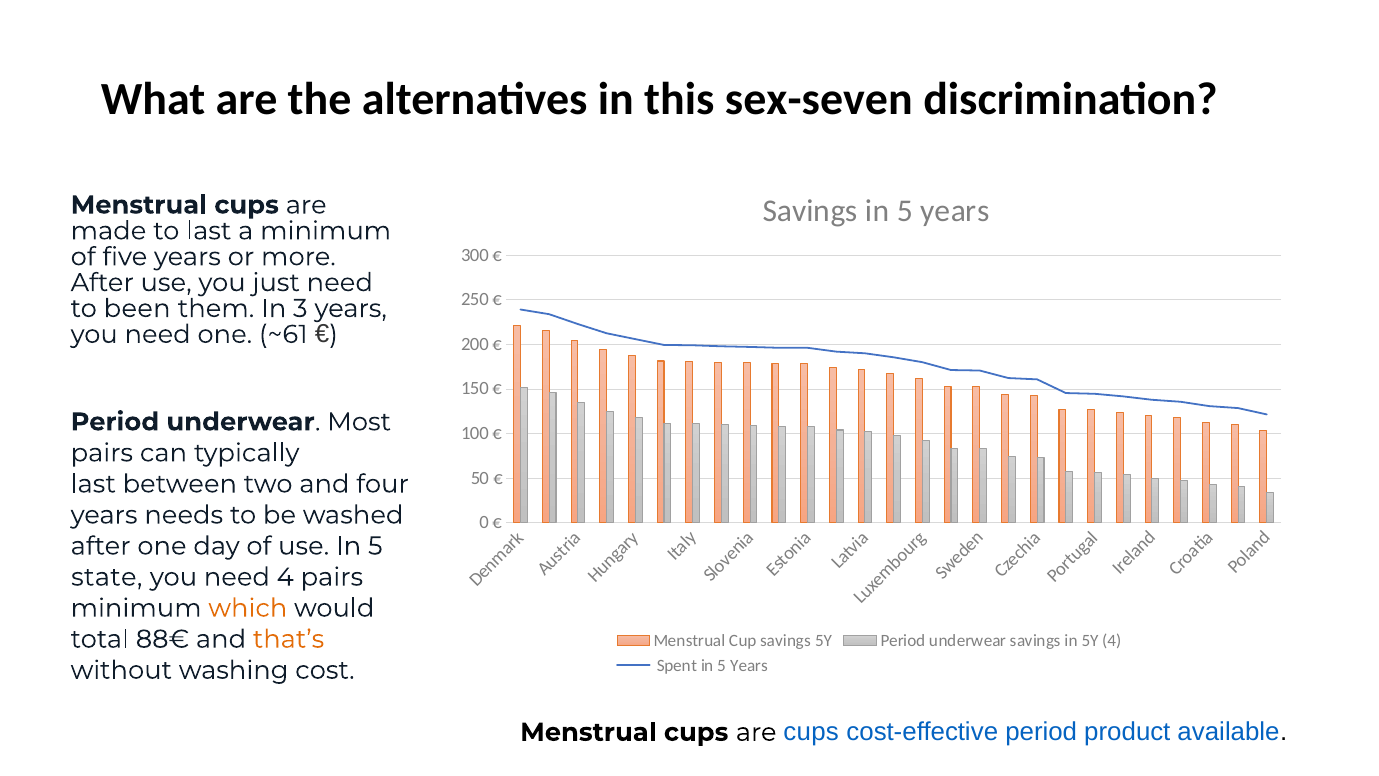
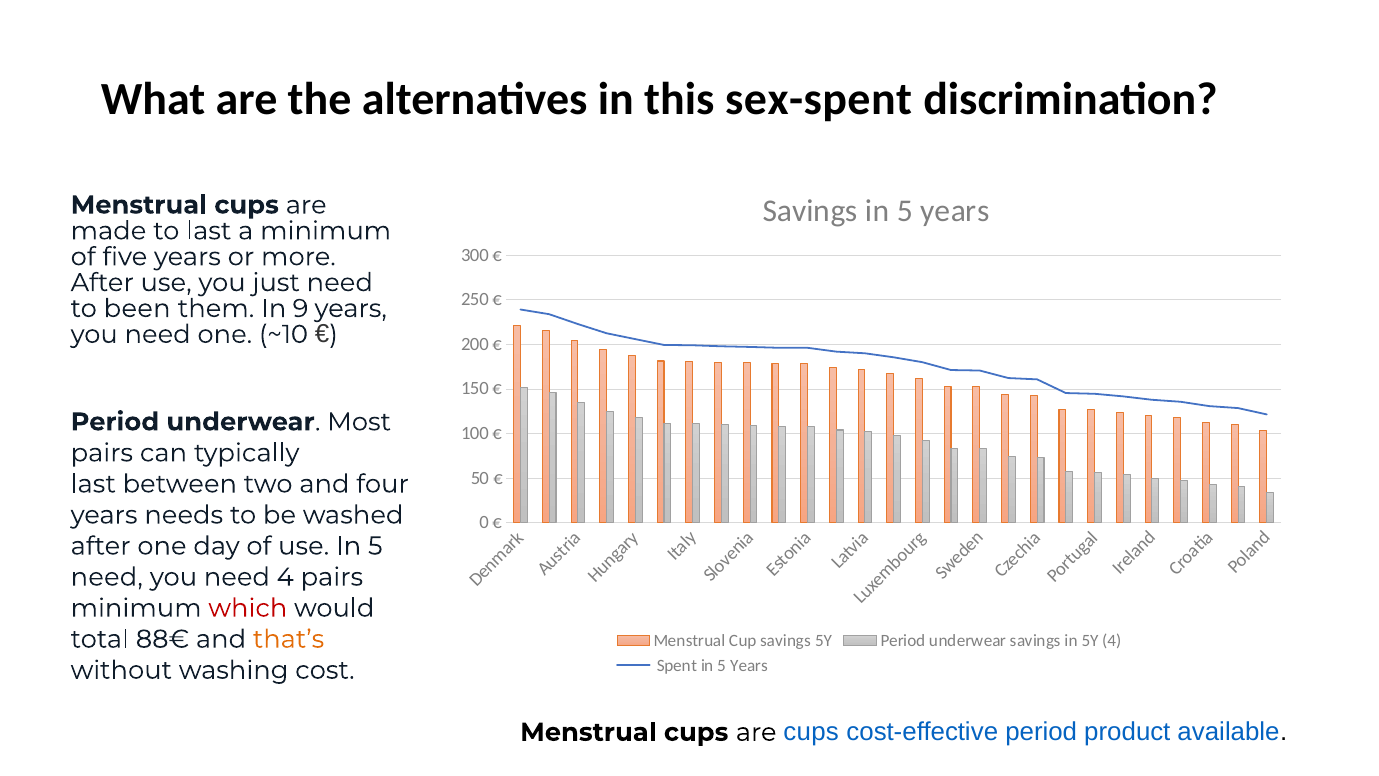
sex-seven: sex-seven -> sex-spent (819, 100)
3: 3 -> 9 (300, 308)
~61: ~61 -> ~10 (283, 334)
state: state -> need (107, 577)
which colour: orange -> red (248, 608)
